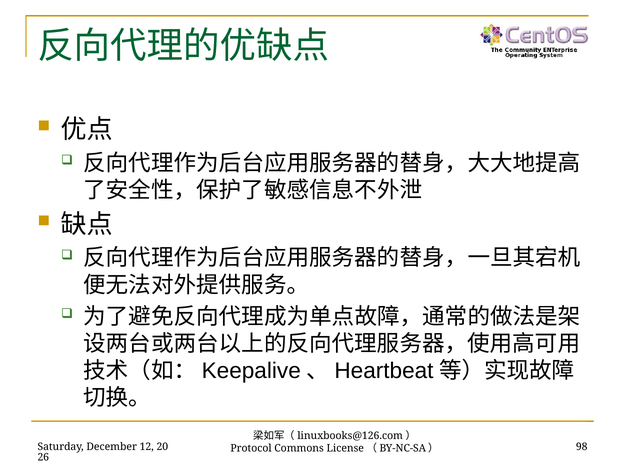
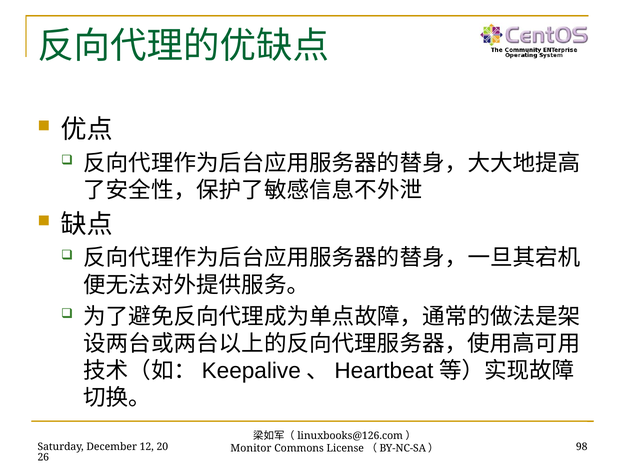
Protocol: Protocol -> Monitor (251, 449)
